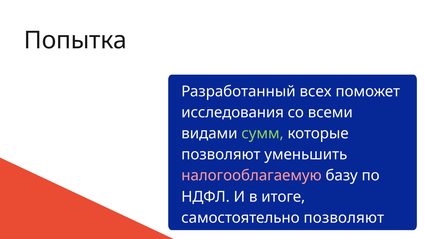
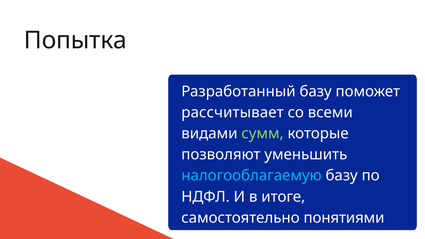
Разработанный всех: всех -> базу (316, 91)
исследования: исследования -> рассчитывает (233, 113)
налогооблагаемую colour: pink -> light blue (251, 176)
самостоятельно позволяют: позволяют -> понятиями (344, 218)
